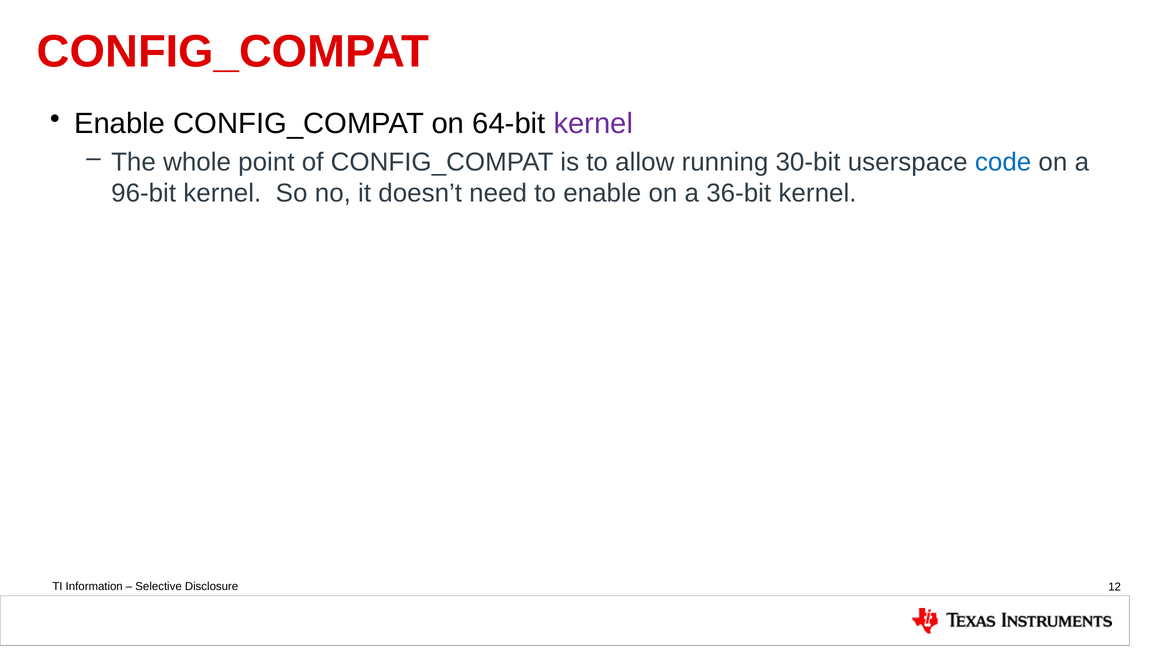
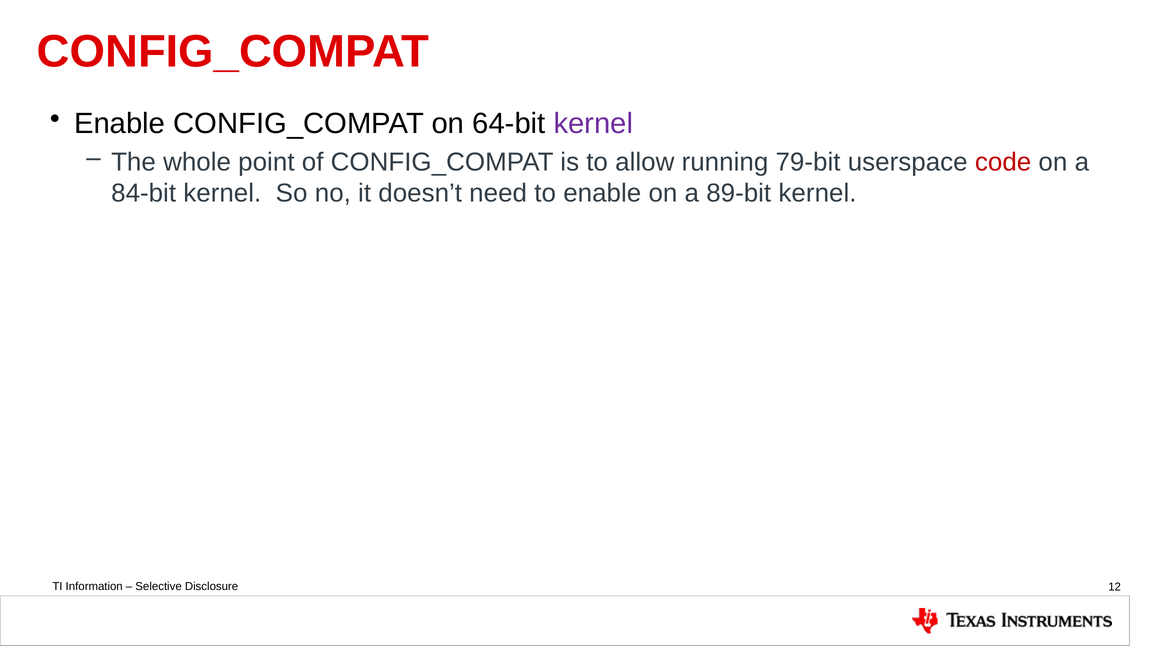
30-bit: 30-bit -> 79-bit (808, 162)
code colour: blue -> red (1003, 162)
96-bit: 96-bit -> 84-bit (144, 193)
36-bit: 36-bit -> 89-bit (739, 193)
